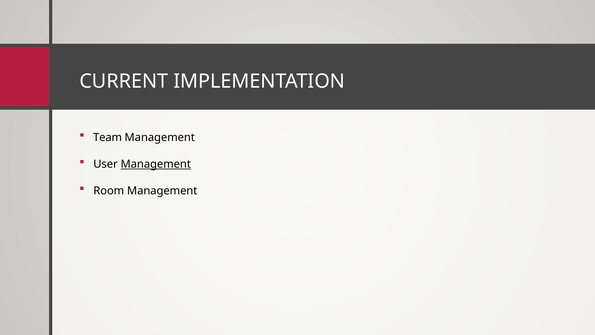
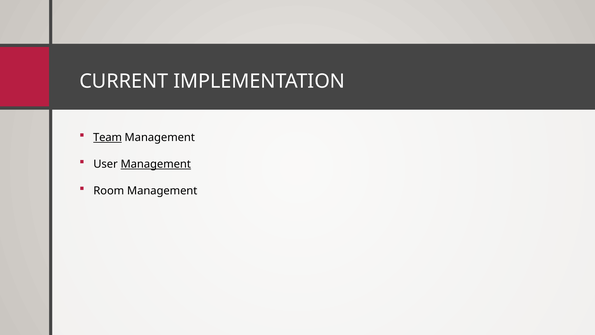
Team underline: none -> present (108, 137)
